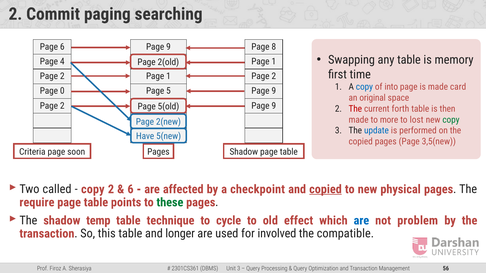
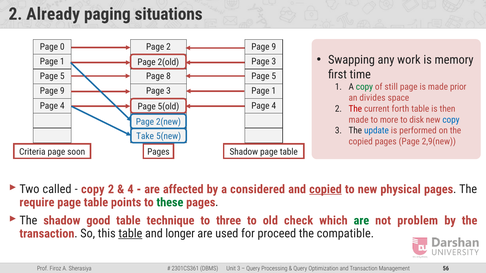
Commit: Commit -> Already (53, 14)
searching: searching -> situations (169, 14)
Page 6: 6 -> 0 (62, 47)
9: 9 -> 2 (168, 47)
8: 8 -> 9 (274, 47)
any table: table -> work (409, 60)
4: 4 -> 1 (62, 62)
1: 1 -> 3 (274, 62)
2: 2 -> 5 (62, 76)
1: 1 -> 8 (168, 76)
2: 2 -> 5 (274, 76)
copy colour: blue -> green (364, 87)
into: into -> still (391, 87)
card: card -> prior (458, 87)
0: 0 -> 9 (62, 91)
5: 5 -> 3 (168, 91)
9: 9 -> 1 (274, 91)
original: original -> divides (372, 98)
2: 2 -> 4 (62, 106)
9: 9 -> 4 (274, 106)
lost: lost -> disk (417, 120)
copy colour: green -> blue (451, 120)
Have: Have -> Take (145, 136)
3,5(new: 3,5(new -> 2,9(new (439, 142)
6: 6 -> 4 (130, 189)
checkpoint: checkpoint -> considered (258, 189)
temp: temp -> good (98, 221)
cycle: cycle -> three (229, 221)
effect: effect -> check (299, 221)
are colour: blue -> green (361, 221)
table underline: none -> present (130, 234)
involved: involved -> proceed (277, 234)
